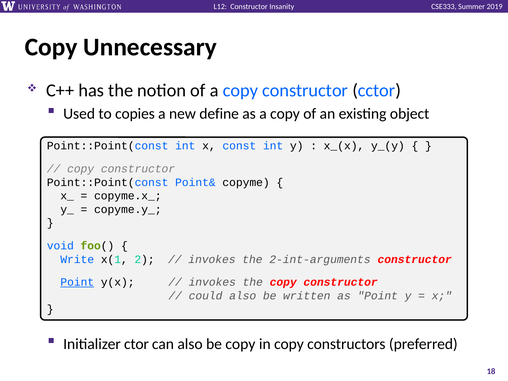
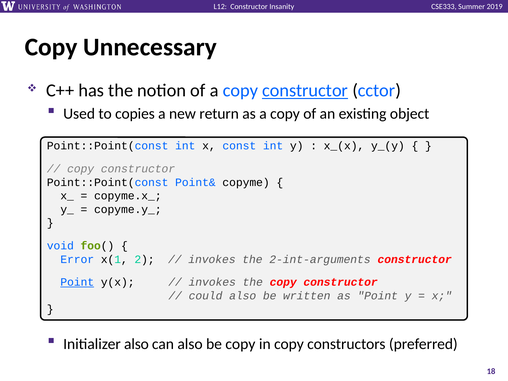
constructor underline: none -> present (305, 91)
define: define -> return (219, 114)
Write: Write -> Error (77, 259)
Initializer ctor: ctor -> also (136, 344)
